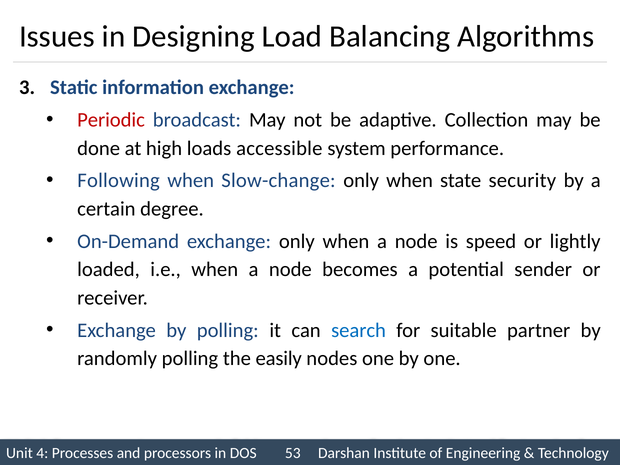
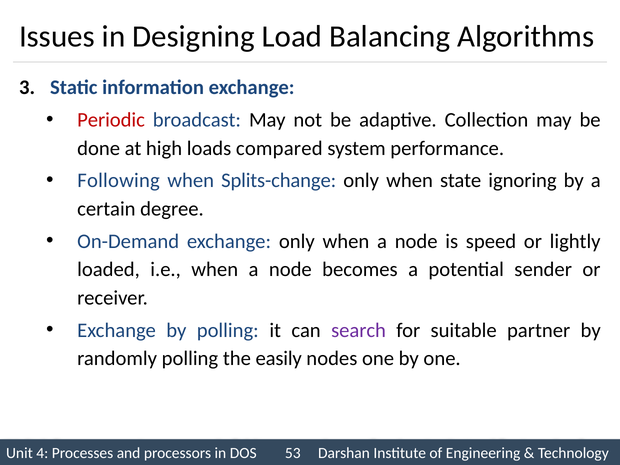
accessible: accessible -> compared (279, 148)
Slow-change: Slow-change -> Splits-change (279, 181)
security: security -> ignoring (522, 181)
search colour: blue -> purple (359, 330)
